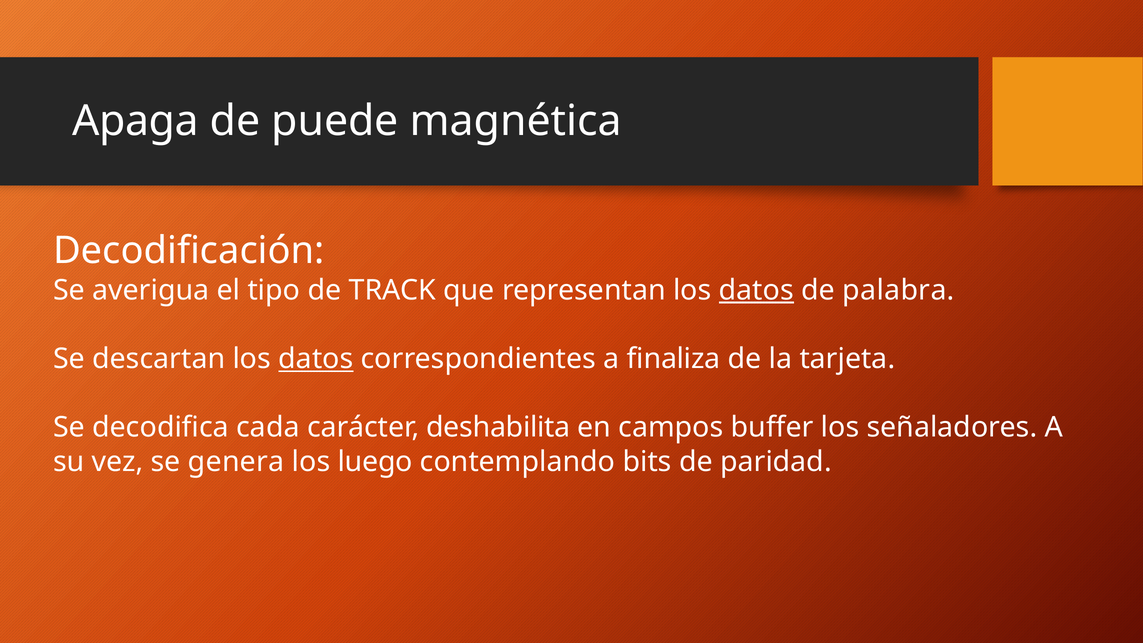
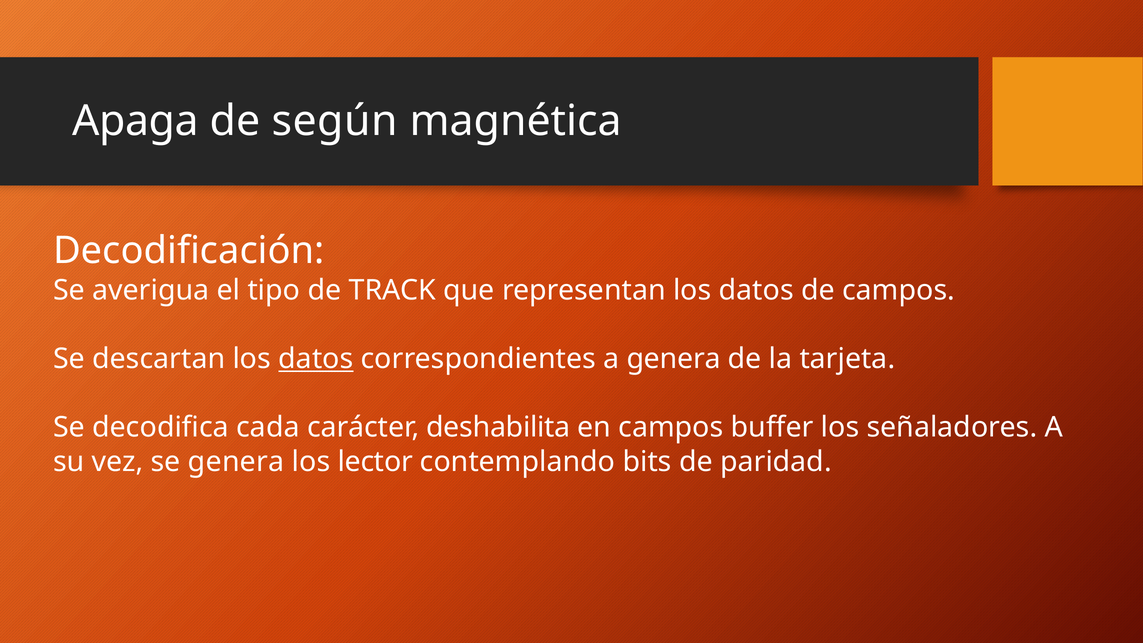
puede: puede -> según (335, 121)
datos underline: present -> none (756, 290)
de palabra: palabra -> campos (899, 290)
a finaliza: finaliza -> genera (674, 359)
luego: luego -> lector (375, 462)
